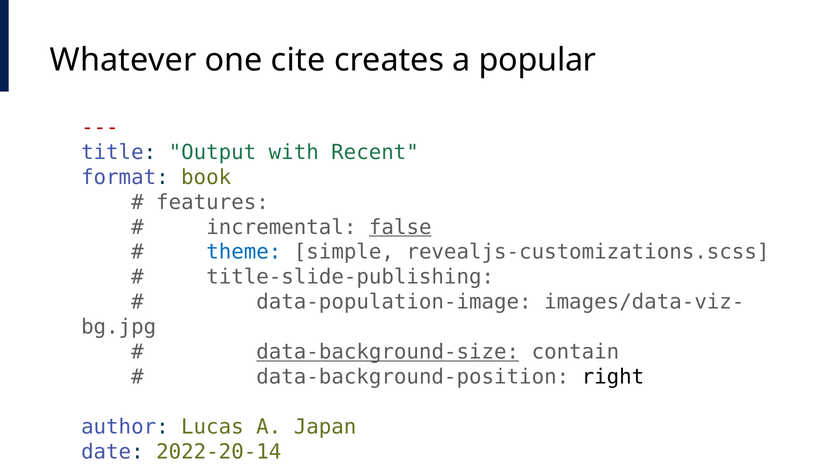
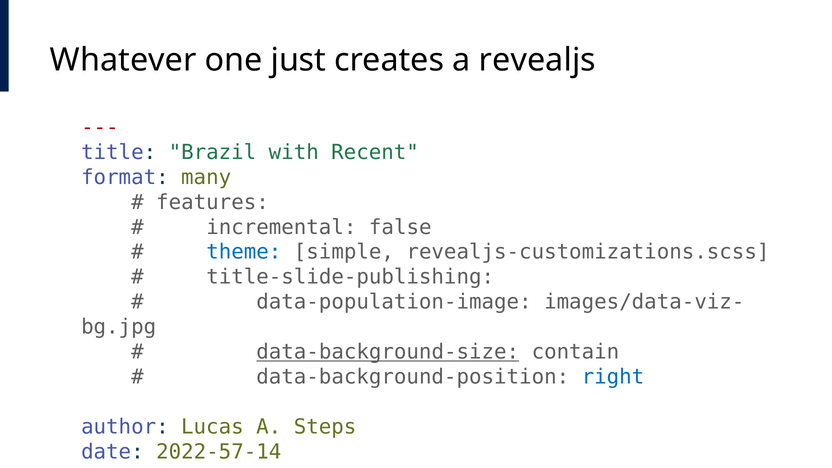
cite: cite -> just (298, 60)
popular: popular -> revealjs (537, 60)
Output: Output -> Brazil (212, 152)
book: book -> many (206, 177)
false underline: present -> none (400, 227)
right colour: black -> blue (613, 377)
Japan: Japan -> Steps (325, 427)
2022-20-14: 2022-20-14 -> 2022-57-14 (219, 452)
